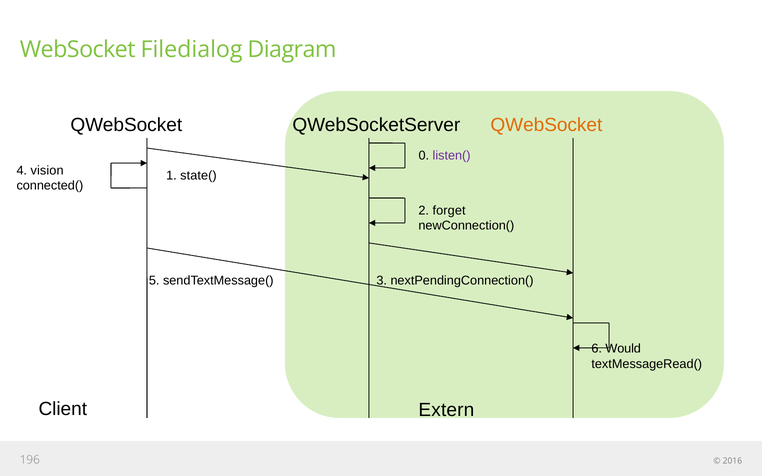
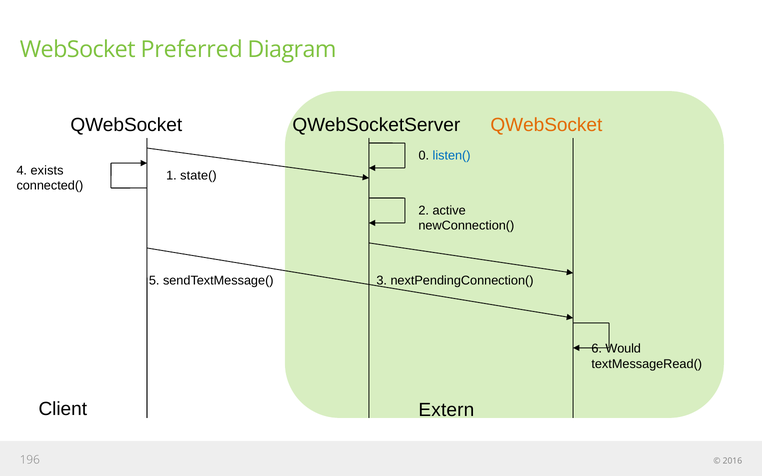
Filedialog: Filedialog -> Preferred (192, 49)
listen( colour: purple -> blue (452, 155)
vision: vision -> exists (47, 170)
forget: forget -> active (449, 210)
